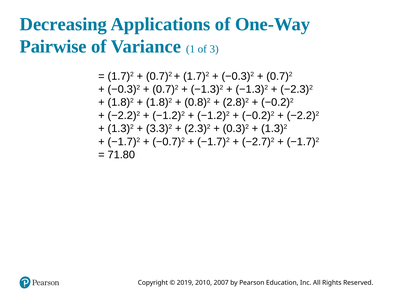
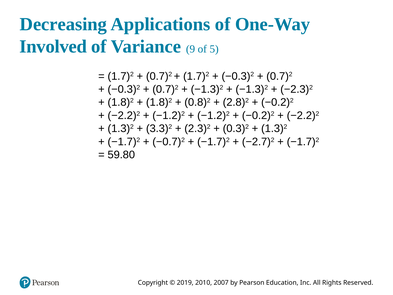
Pairwise: Pairwise -> Involved (53, 47)
1: 1 -> 9 (190, 49)
3: 3 -> 5 (214, 49)
71.80: 71.80 -> 59.80 (121, 155)
